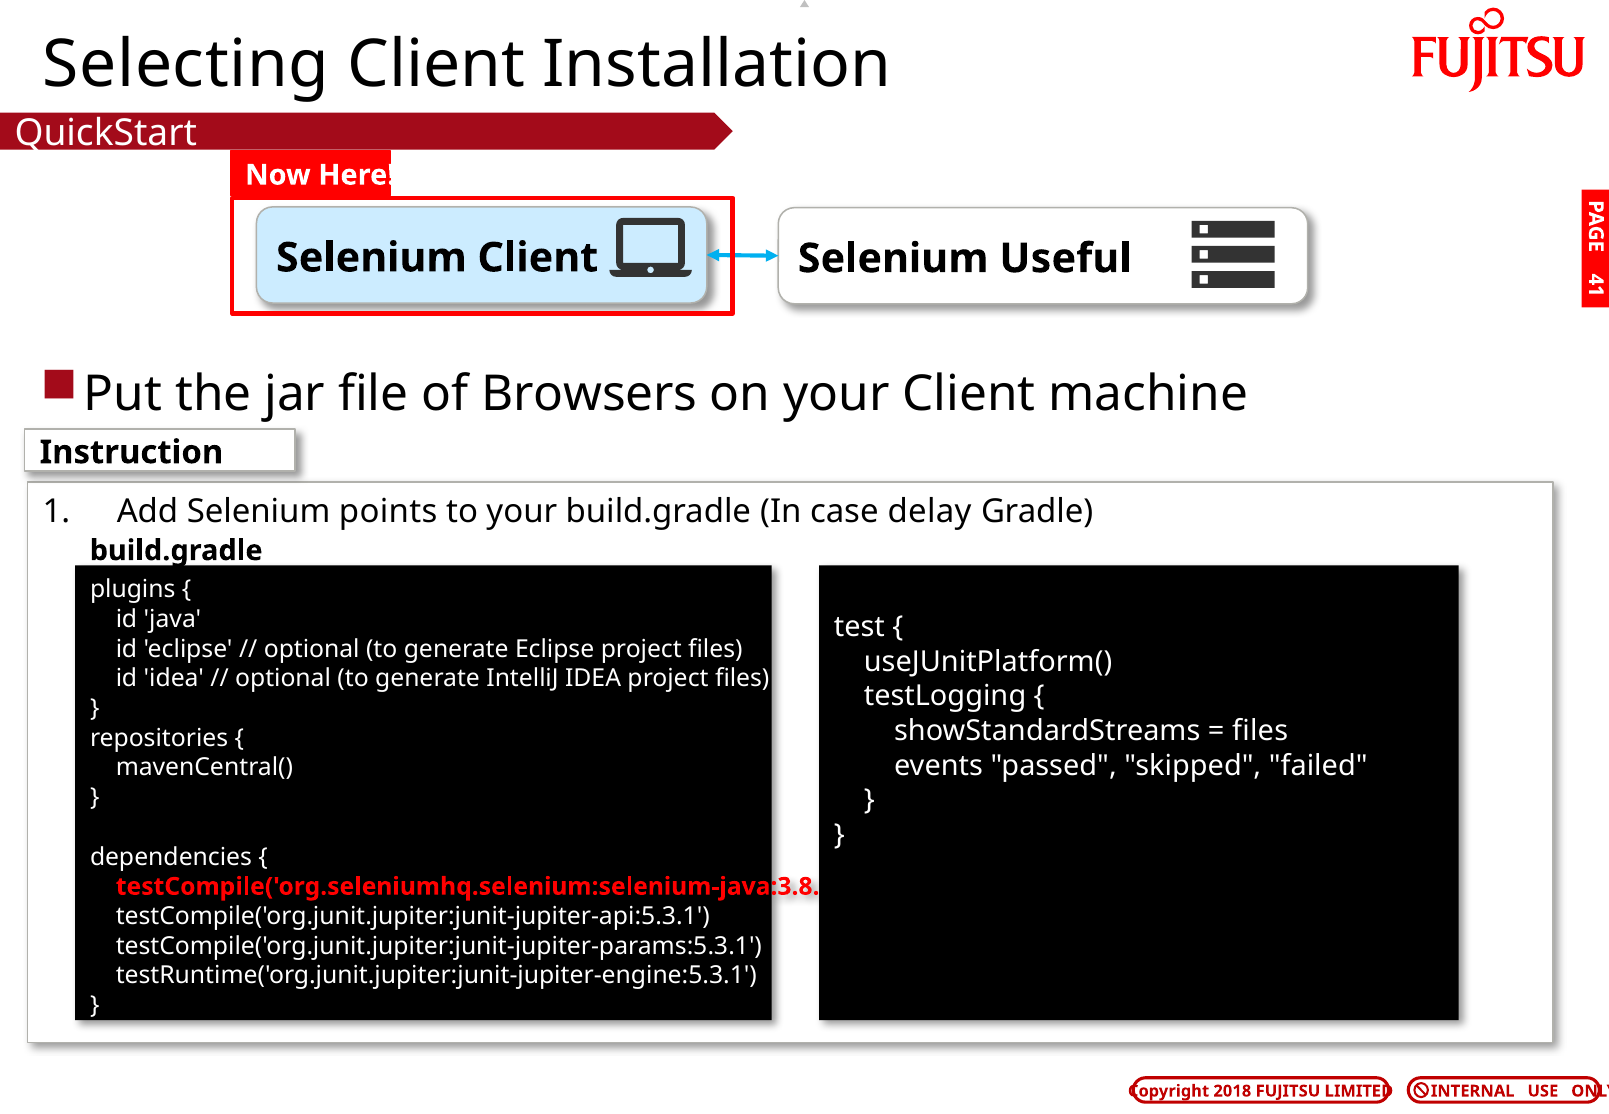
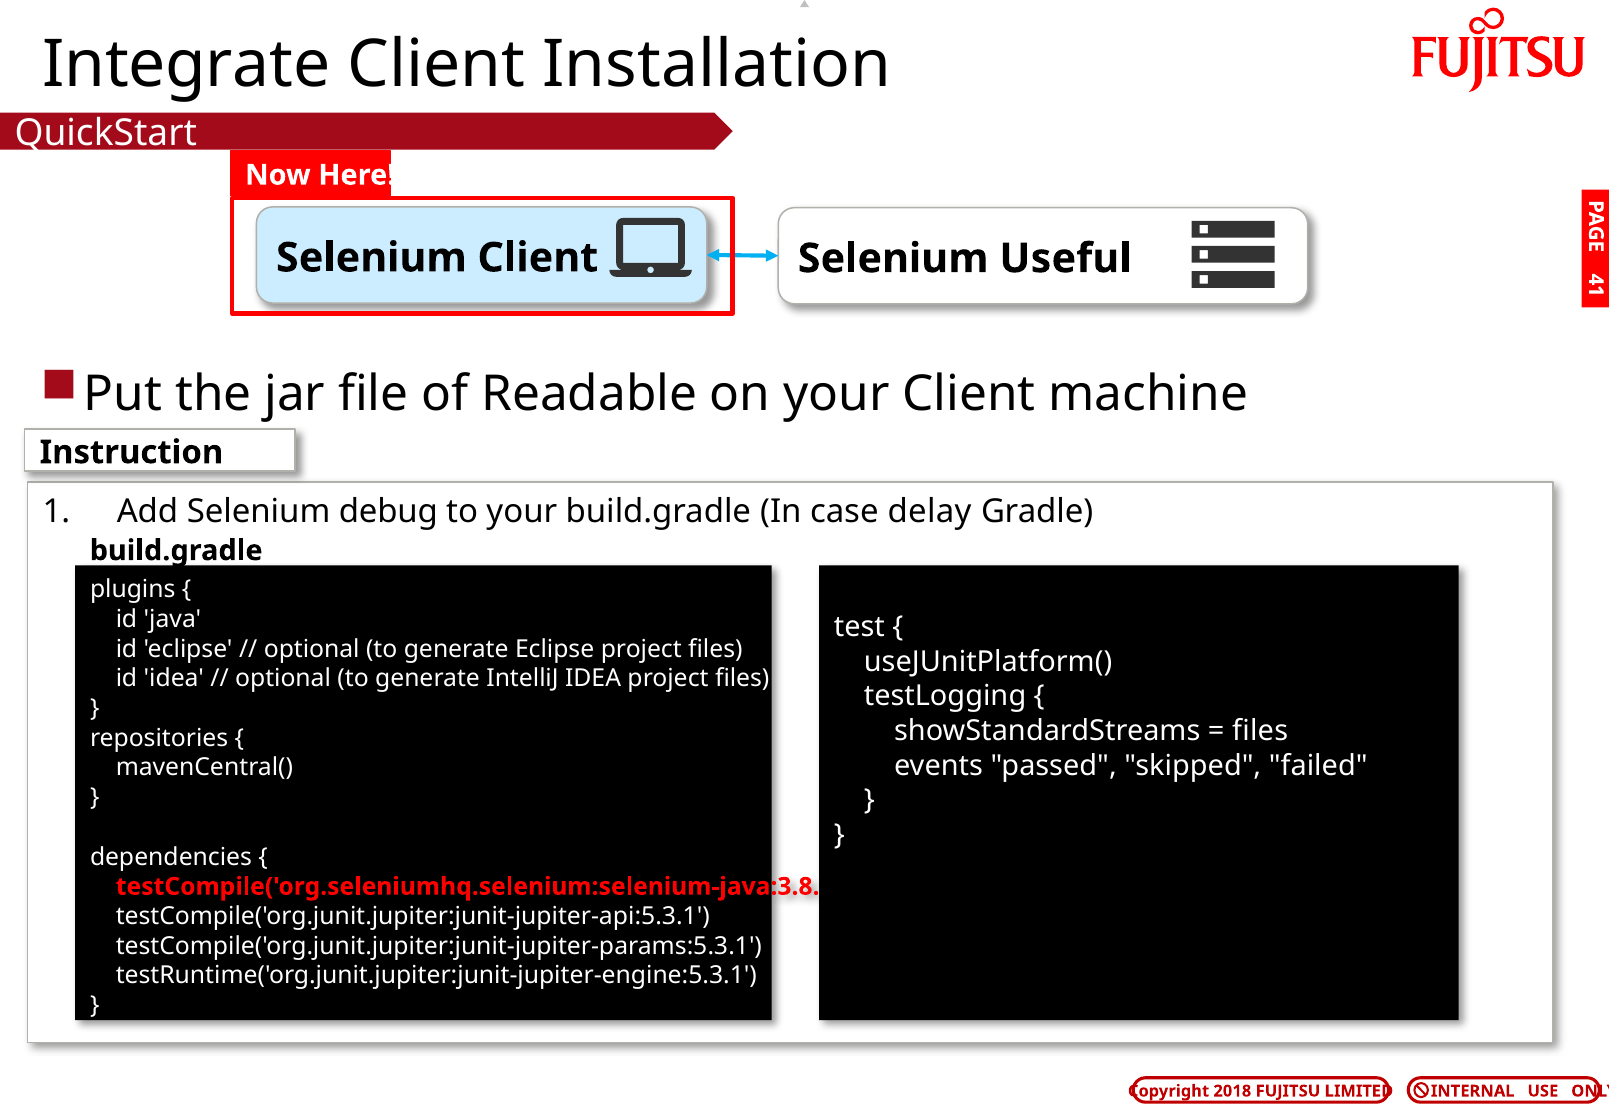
Selecting: Selecting -> Integrate (186, 64)
Browsers: Browsers -> Readable (589, 394)
points: points -> debug (388, 511)
